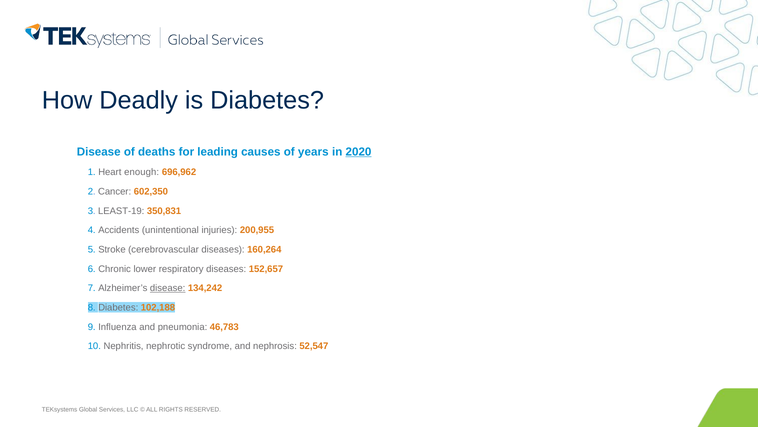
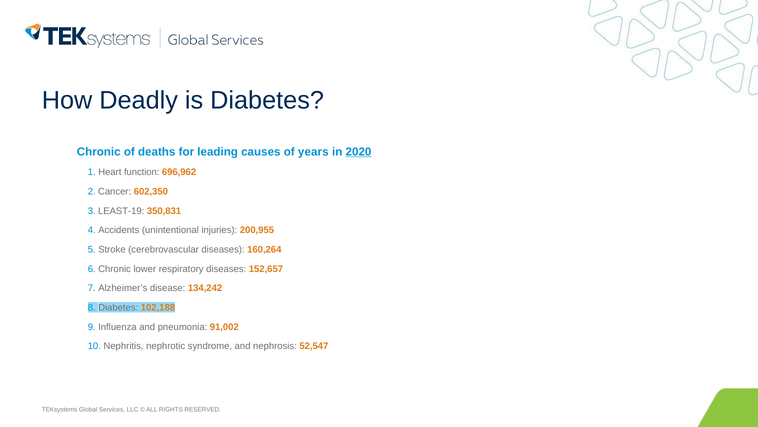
Disease: Disease -> Chronic (99, 152)
enough: enough -> function (142, 172)
disease underline: present -> none (168, 288)
46,783: 46,783 -> 91,002 (224, 326)
